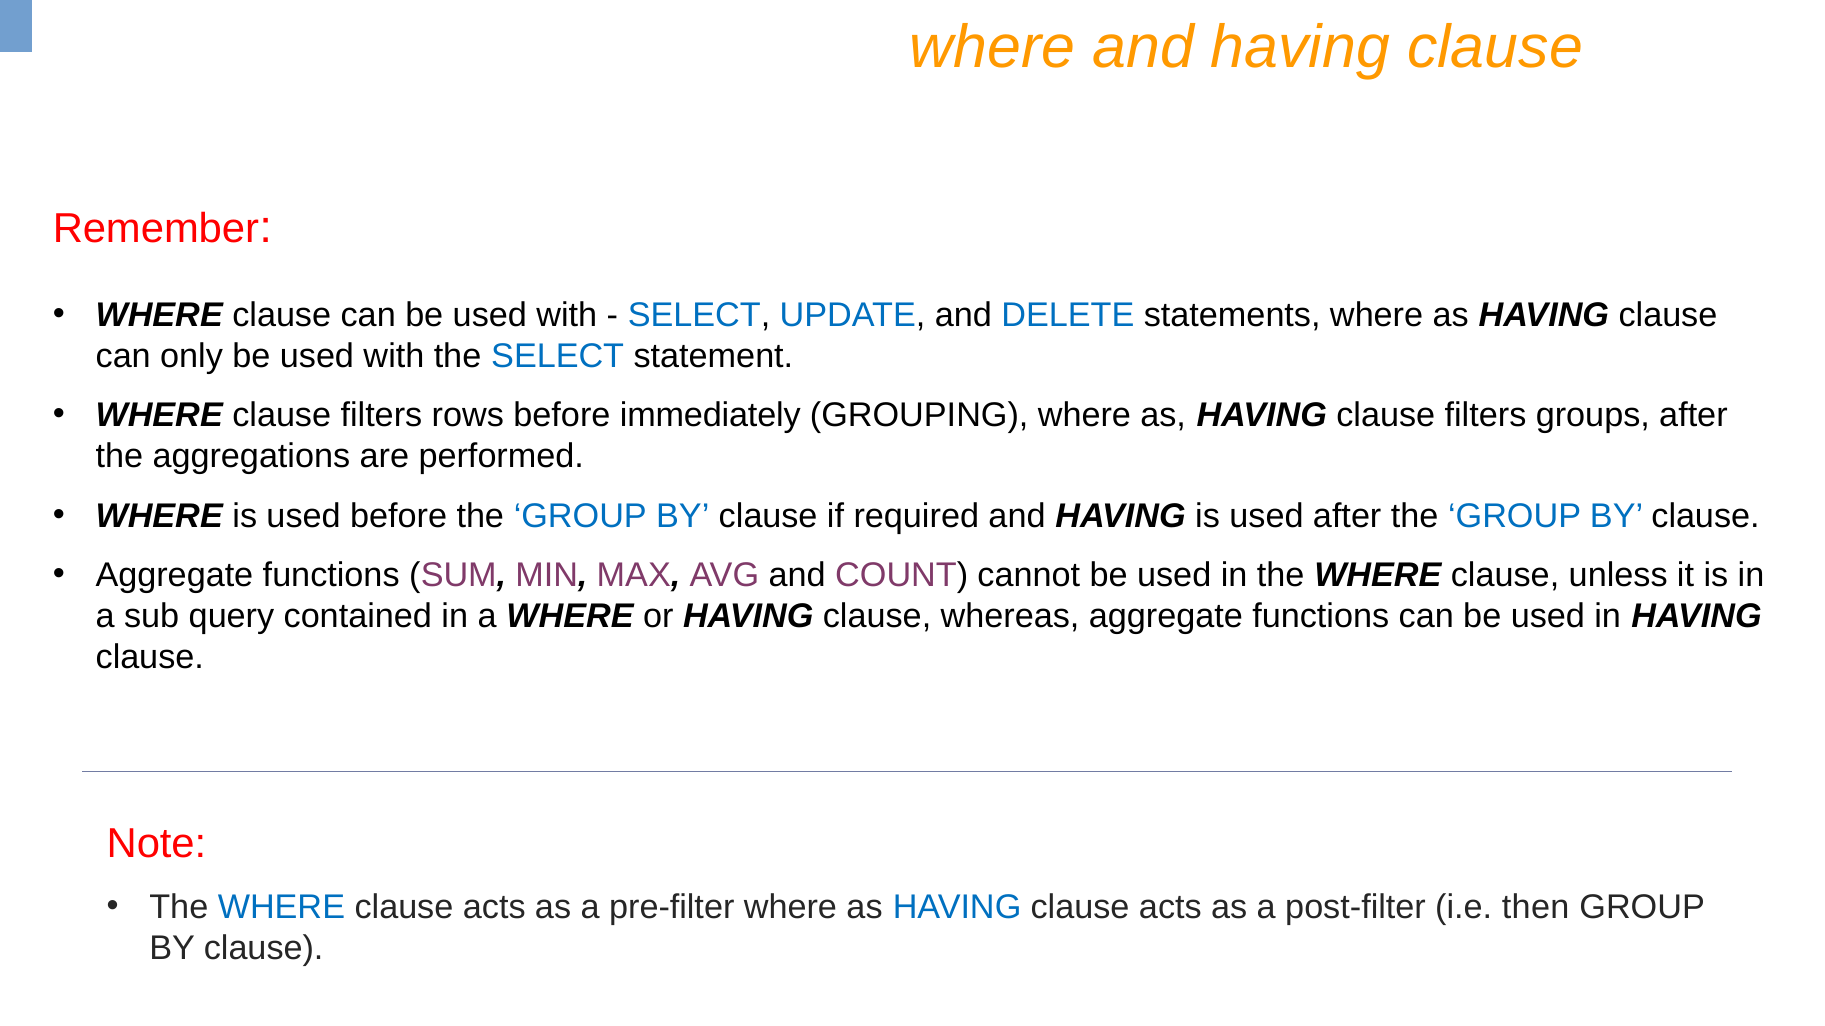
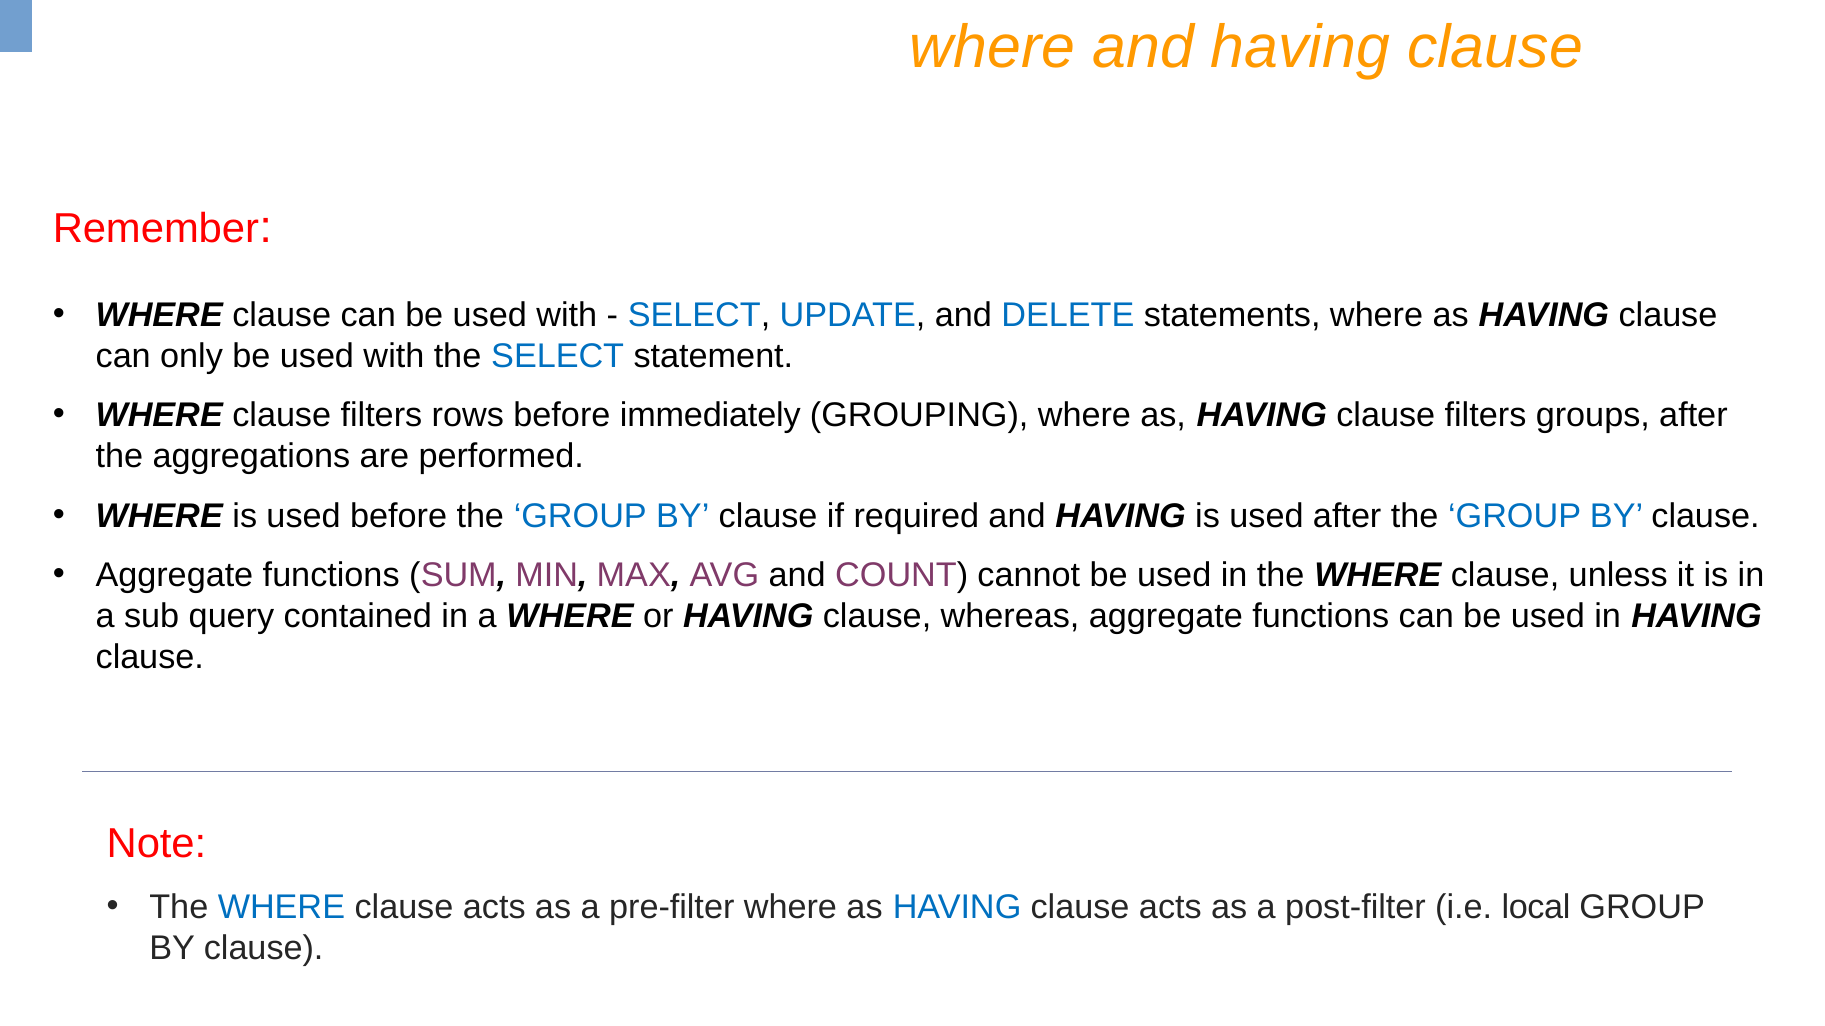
then: then -> local (1536, 907)
